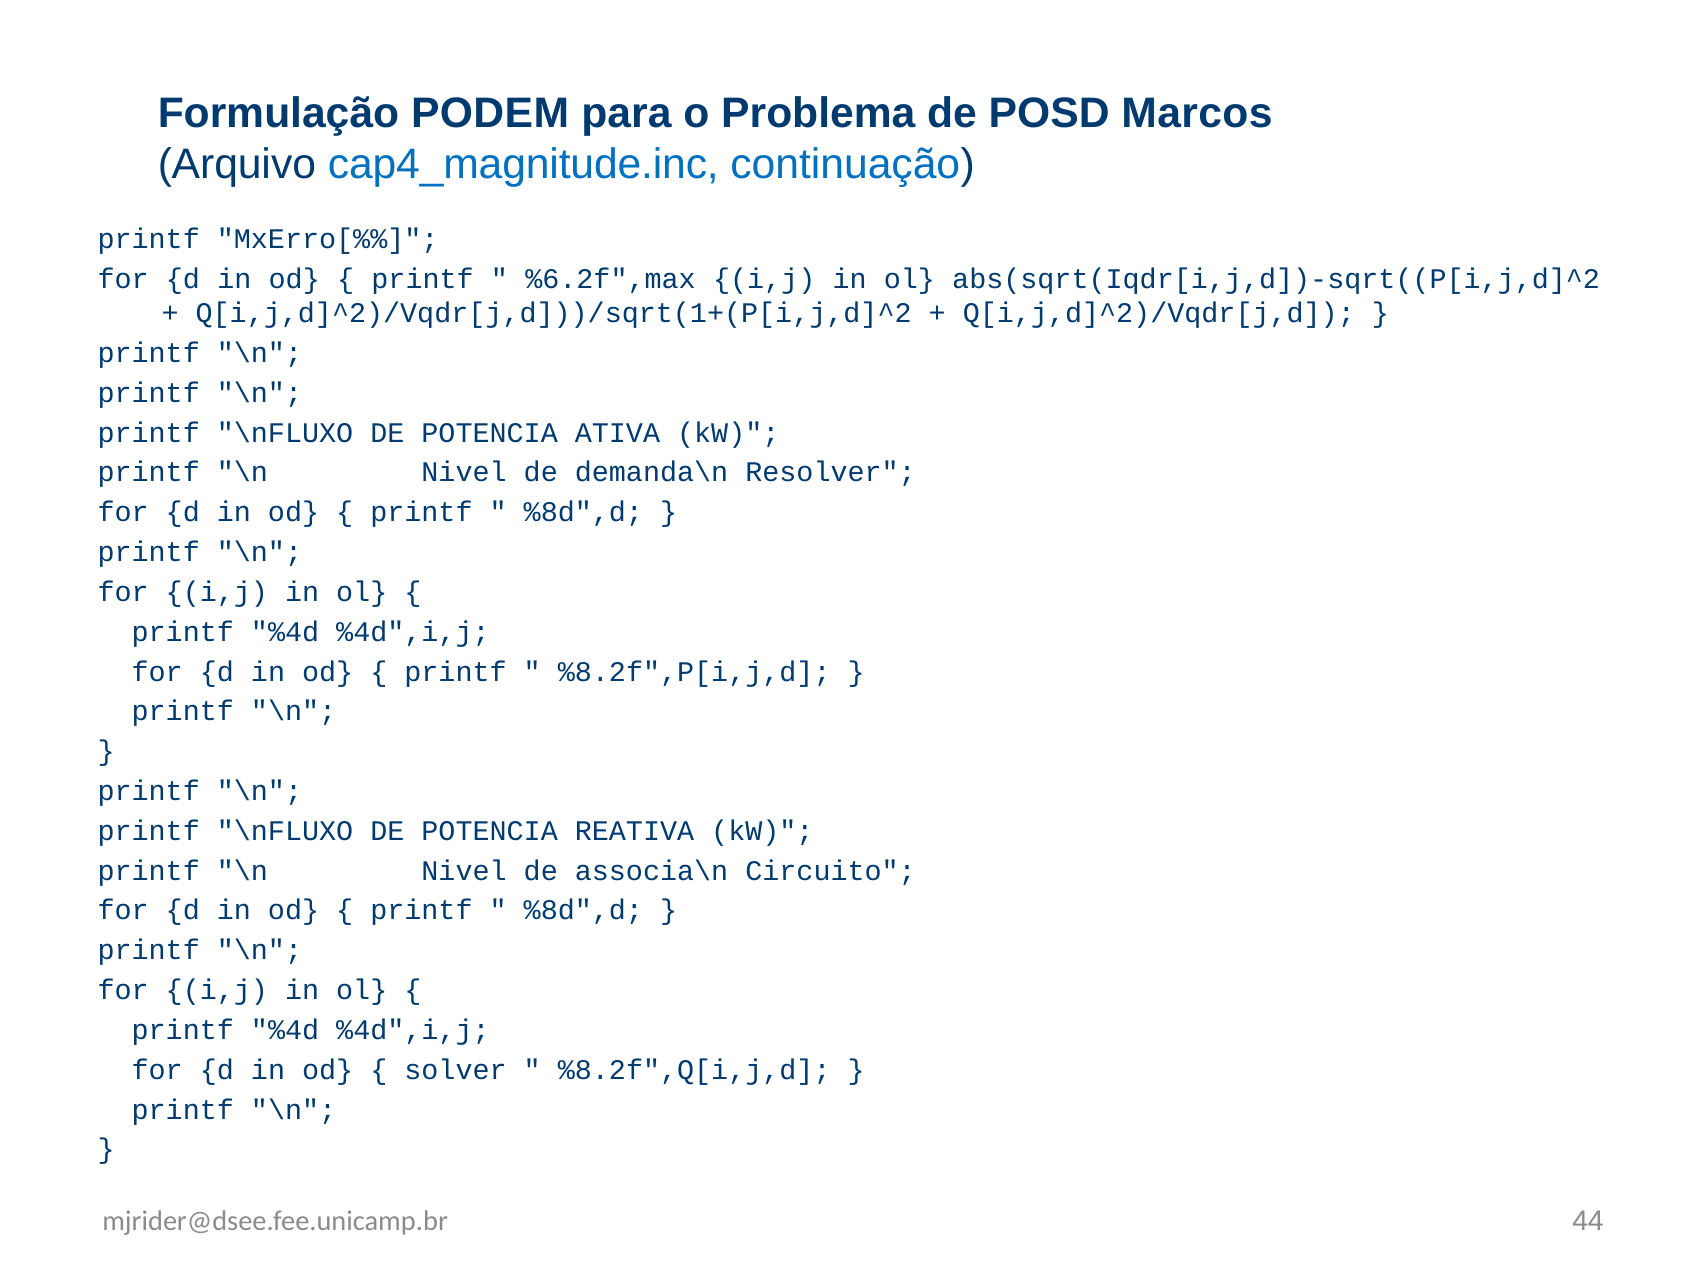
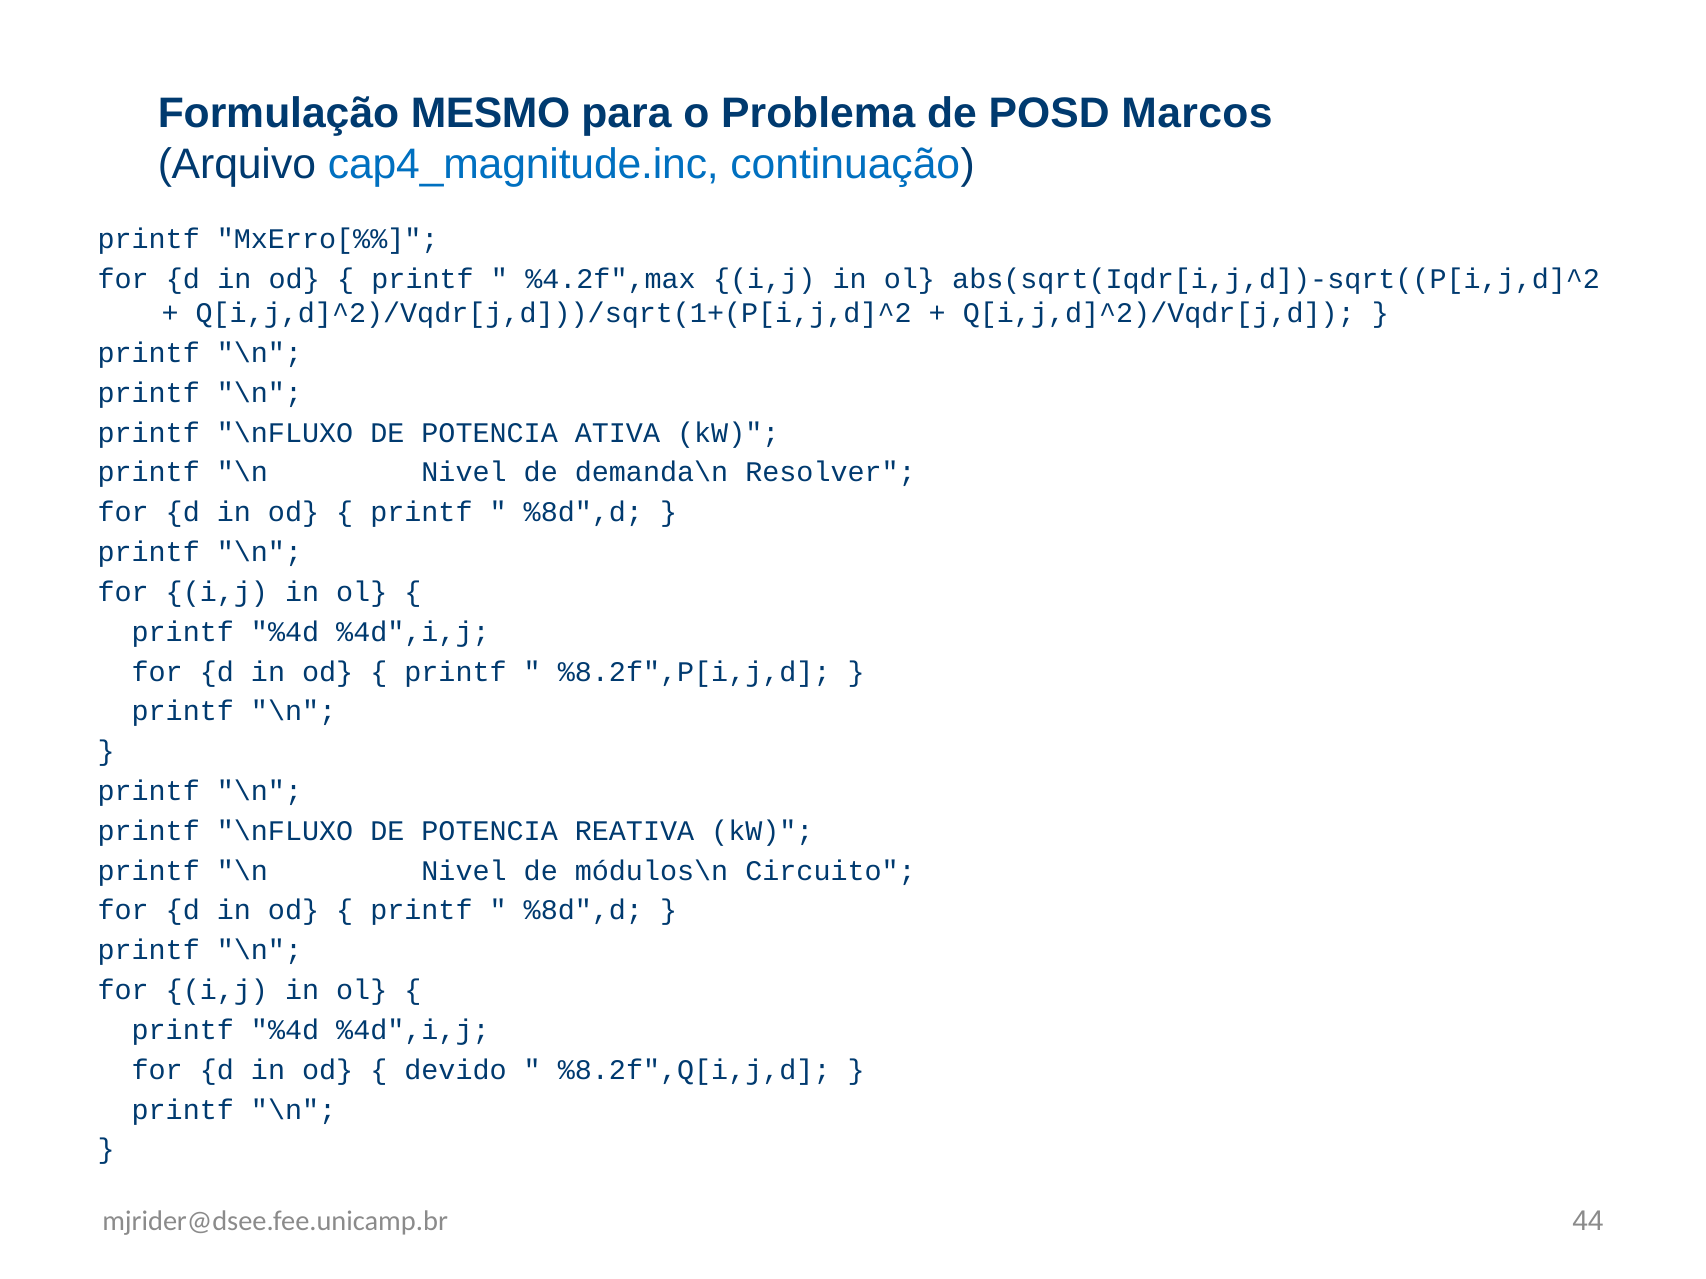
PODEM: PODEM -> MESMO (491, 113)
%6.2f",max: %6.2f",max -> %4.2f",max (611, 279)
associa\n: associa\n -> módulos\n (652, 871)
solver: solver -> devido (456, 1070)
